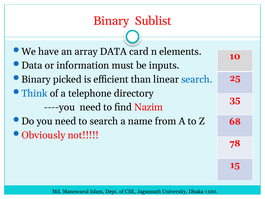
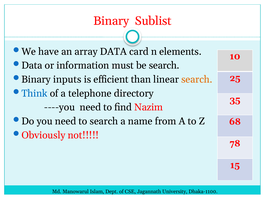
be inputs: inputs -> search (164, 65)
picked: picked -> inputs (67, 79)
search colour: blue -> orange (197, 79)
